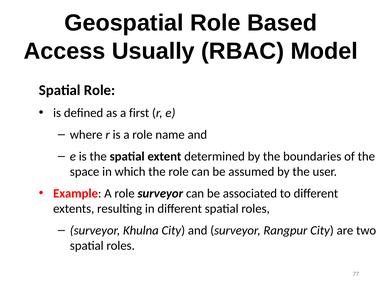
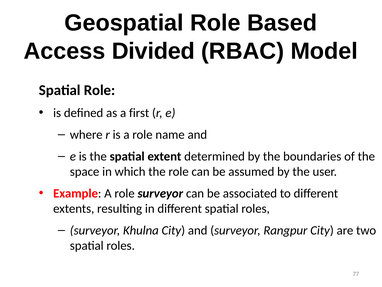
Usually: Usually -> Divided (153, 51)
